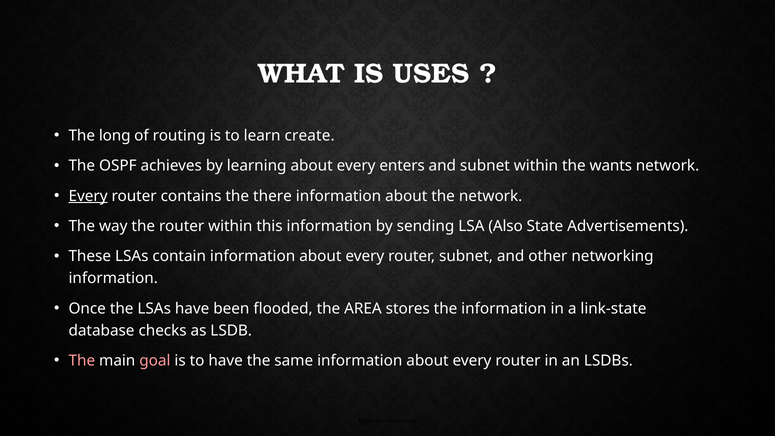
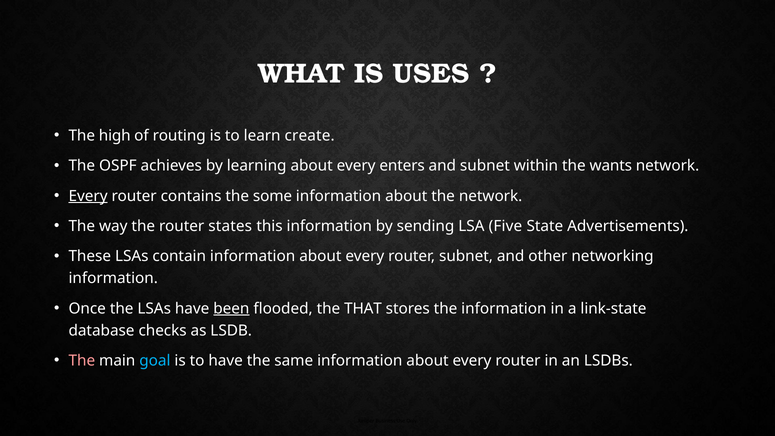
long: long -> high (115, 136)
there: there -> some (273, 196)
router within: within -> states (230, 226)
Also: Also -> Five (505, 226)
been underline: none -> present (231, 309)
AREA: AREA -> THAT (363, 309)
goal colour: pink -> light blue (155, 361)
